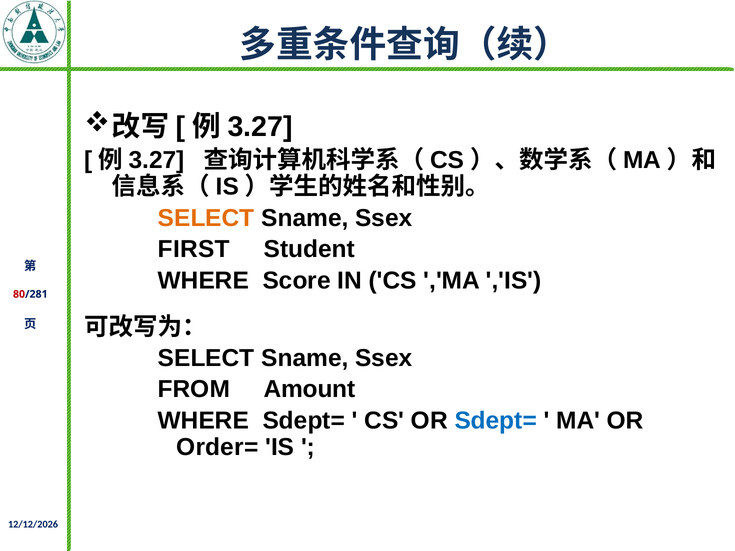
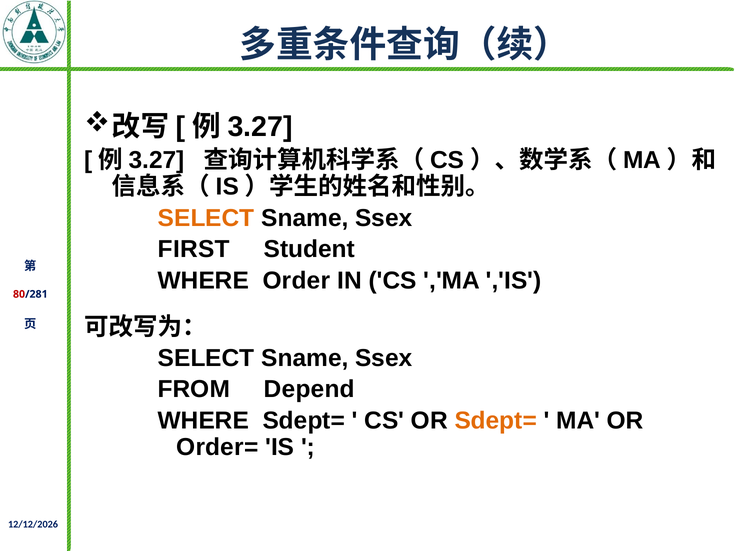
Score: Score -> Order (297, 281)
Amount: Amount -> Depend (309, 389)
Sdept= colour: blue -> orange (496, 421)
